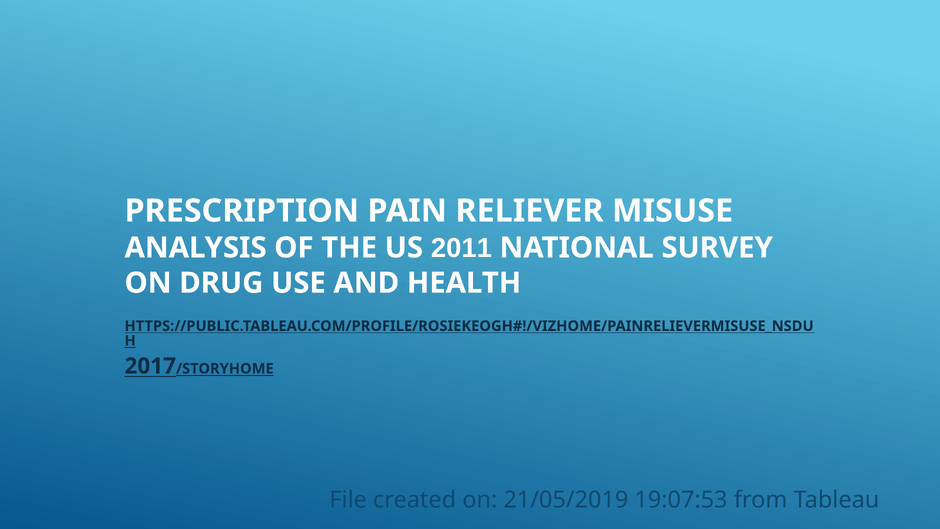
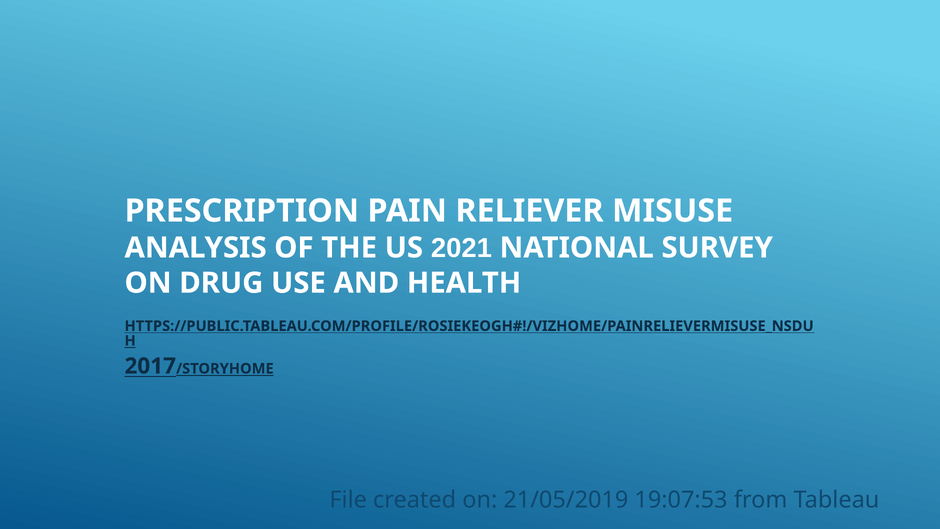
2011: 2011 -> 2021 (461, 248)
